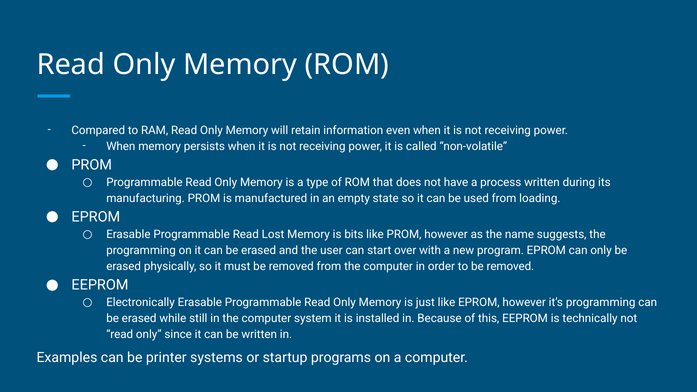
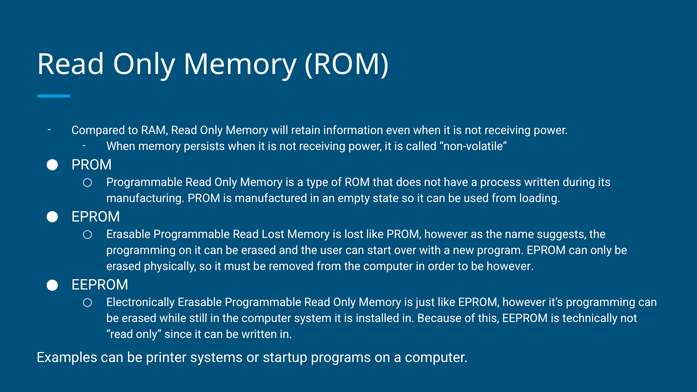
is bits: bits -> lost (354, 235)
to be removed: removed -> however (510, 267)
